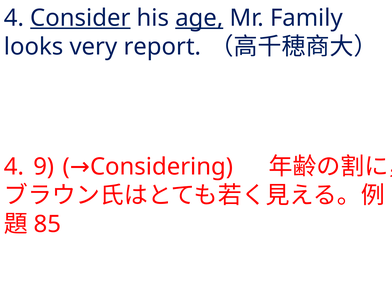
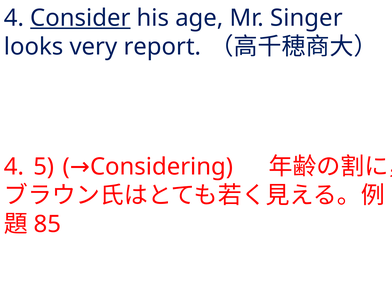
age underline: present -> none (199, 18)
Family: Family -> Singer (306, 18)
9: 9 -> 5 (44, 167)
